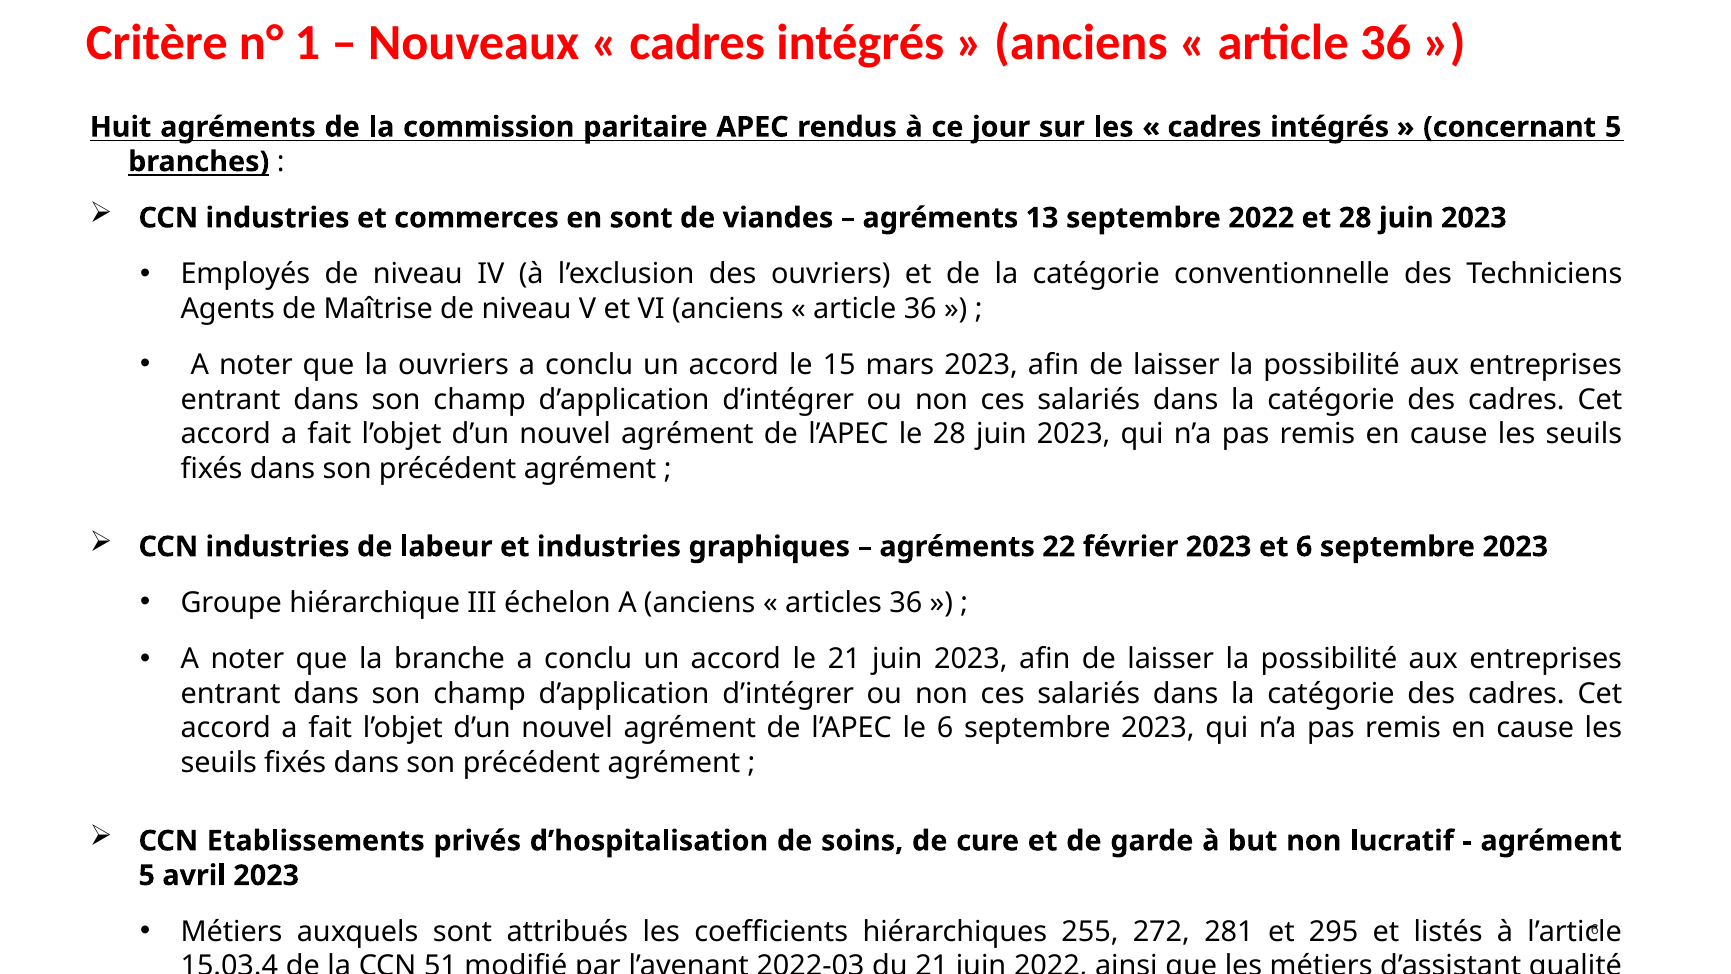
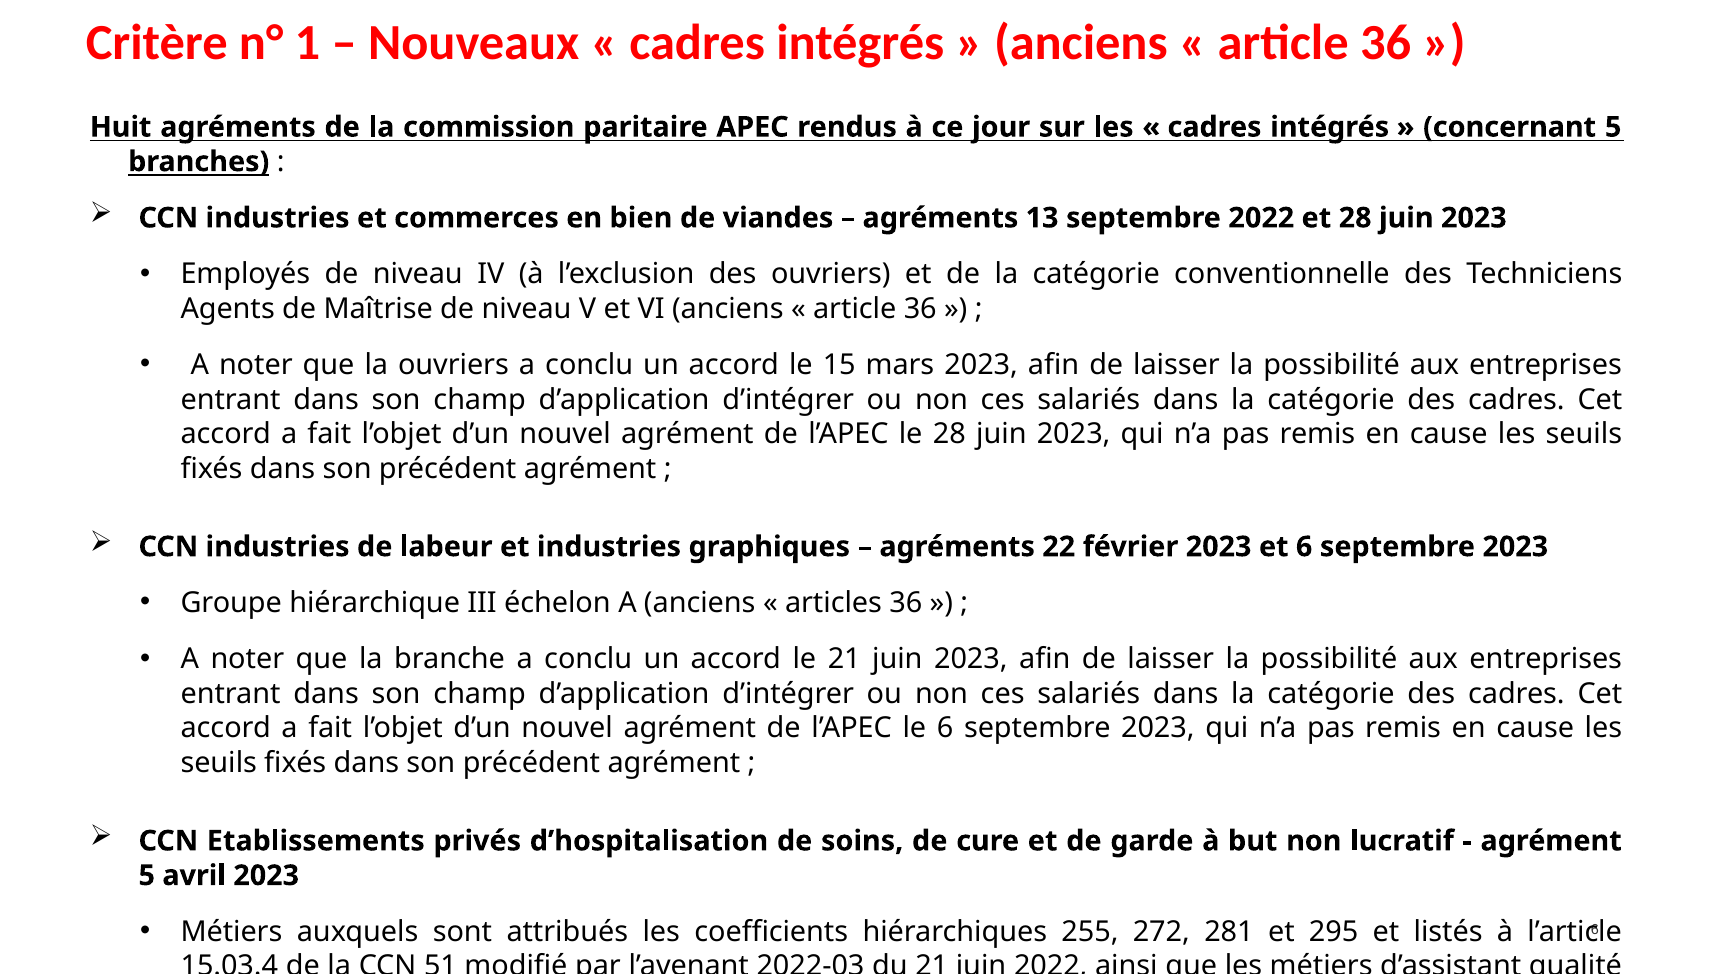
en sont: sont -> bien (641, 218)
